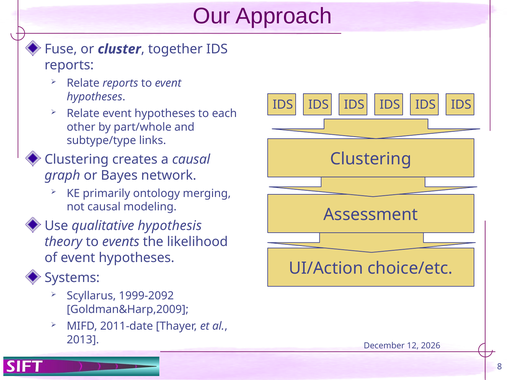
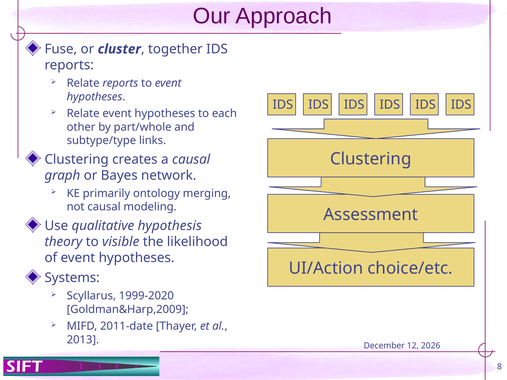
events: events -> visible (121, 242)
1999-2092: 1999-2092 -> 1999-2020 (146, 296)
